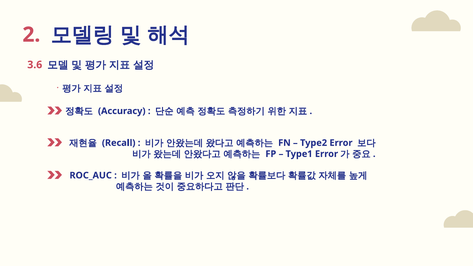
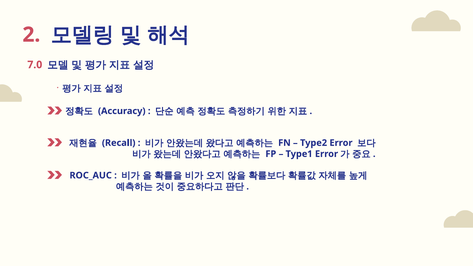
3.6: 3.6 -> 7.0 (35, 65)
